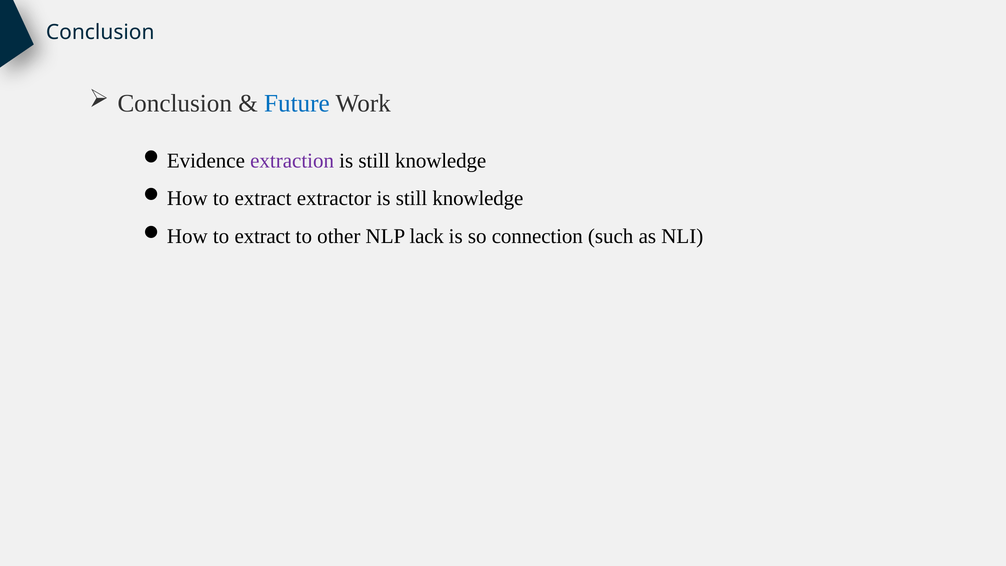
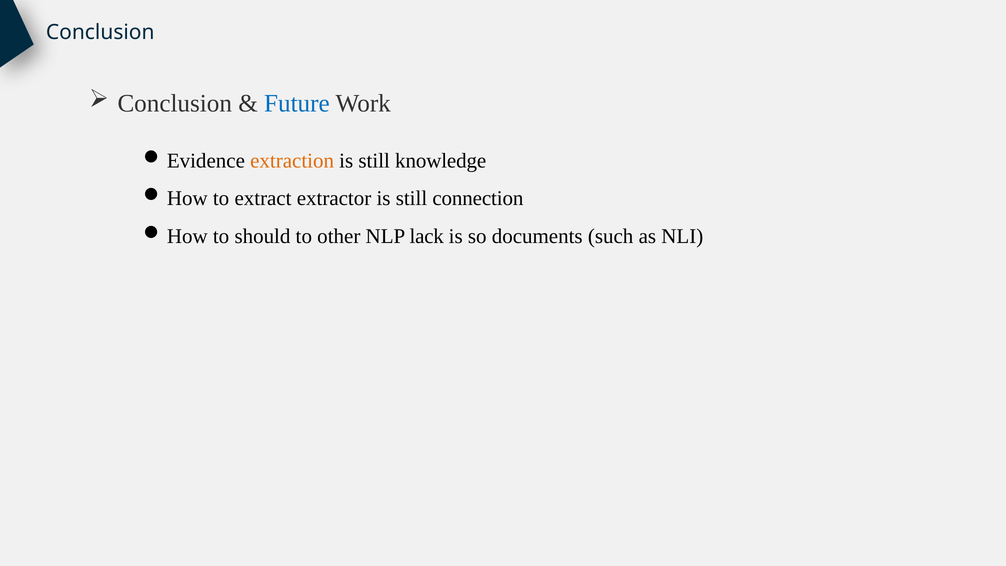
extraction colour: purple -> orange (292, 161)
knowledge: knowledge -> connection (478, 198)
extract: extract -> should (262, 236)
connection: connection -> documents (537, 236)
